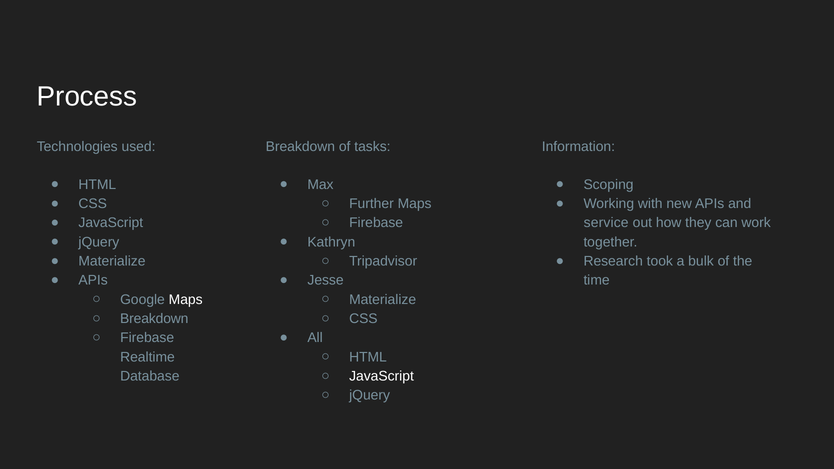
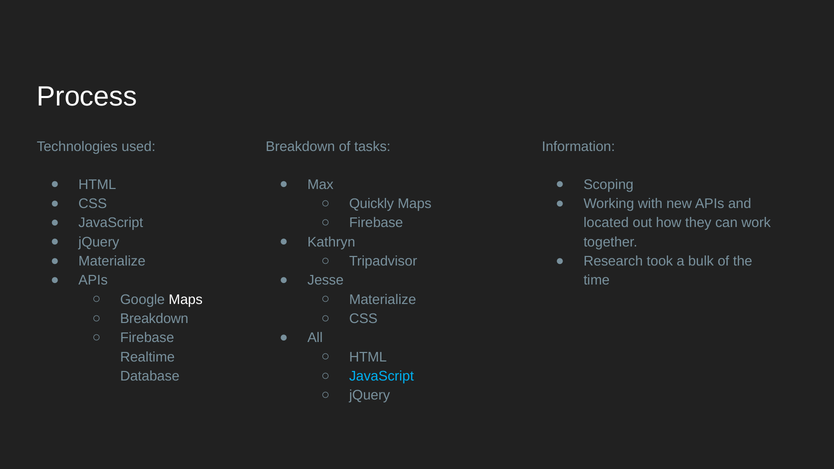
Further: Further -> Quickly (372, 204)
service: service -> located (606, 223)
JavaScript colour: white -> light blue (382, 376)
